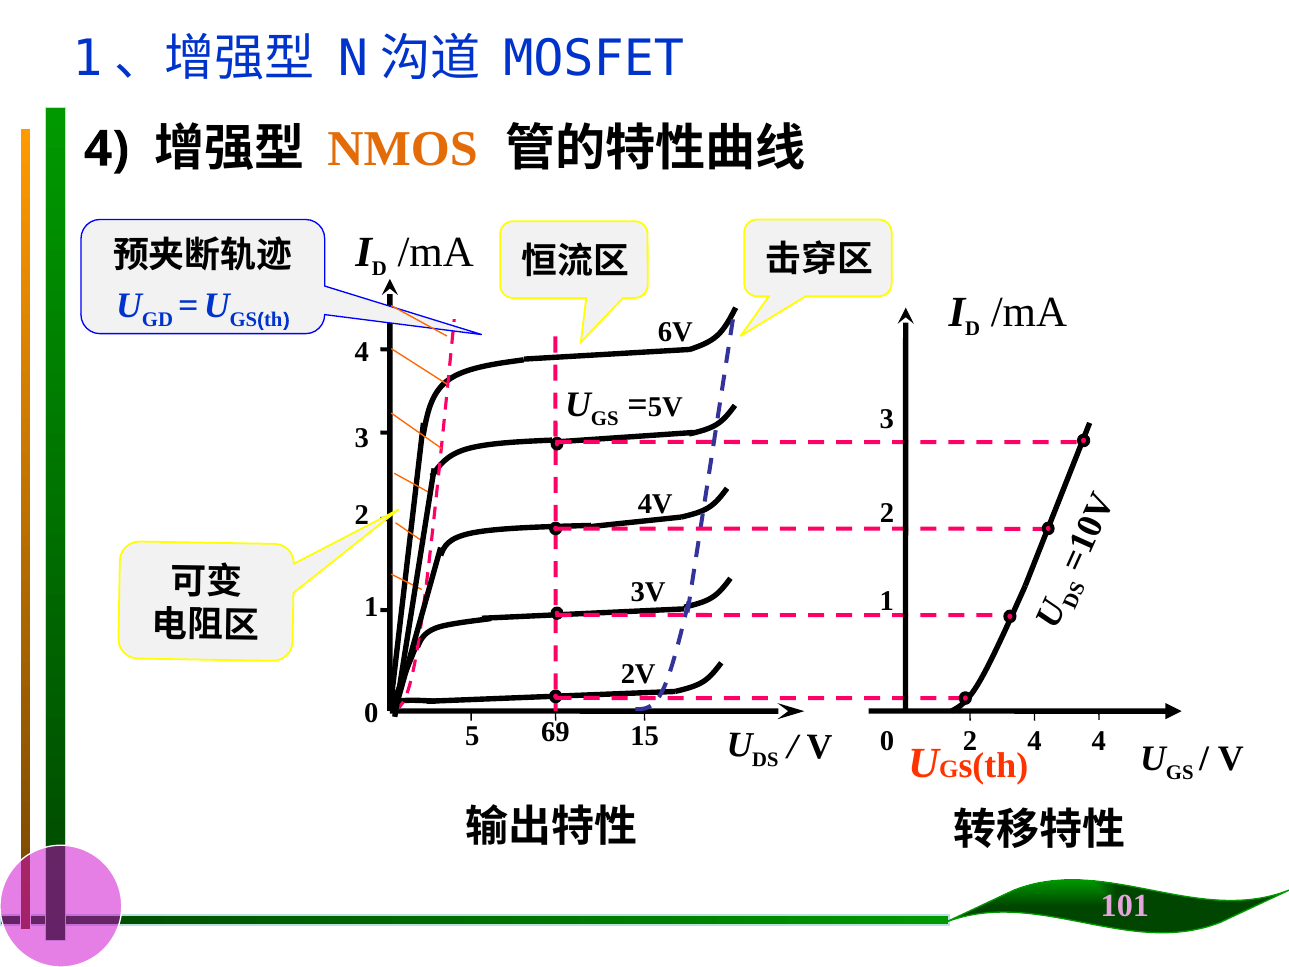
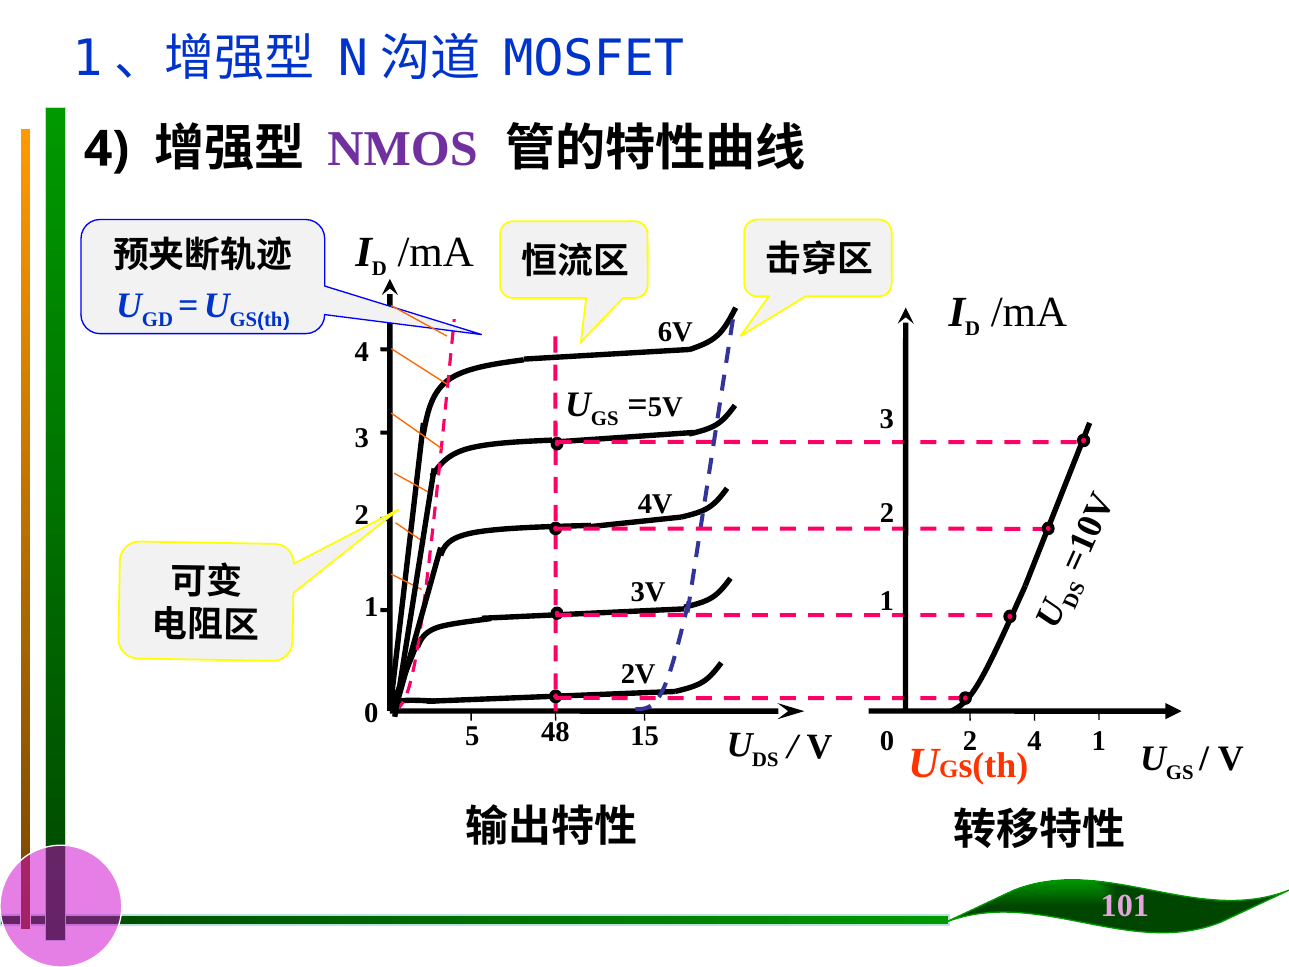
NMOS colour: orange -> purple (403, 149)
69: 69 -> 48 (555, 732)
4 4: 4 -> 1 (1099, 741)
